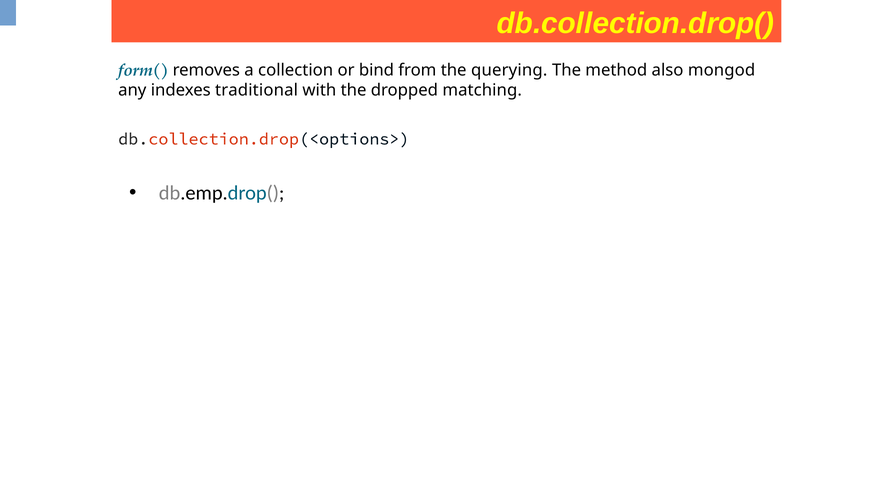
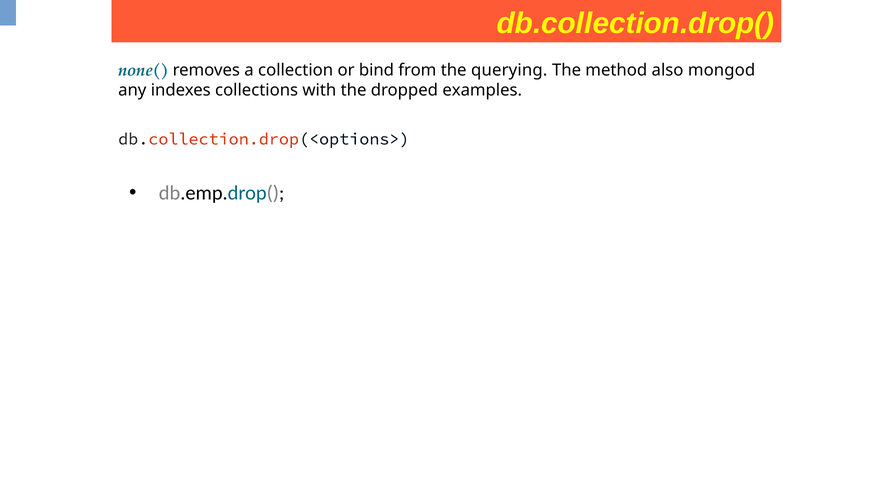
form(: form( -> none( (144, 70)
traditional: traditional -> collections (257, 90)
matching: matching -> examples (482, 90)
